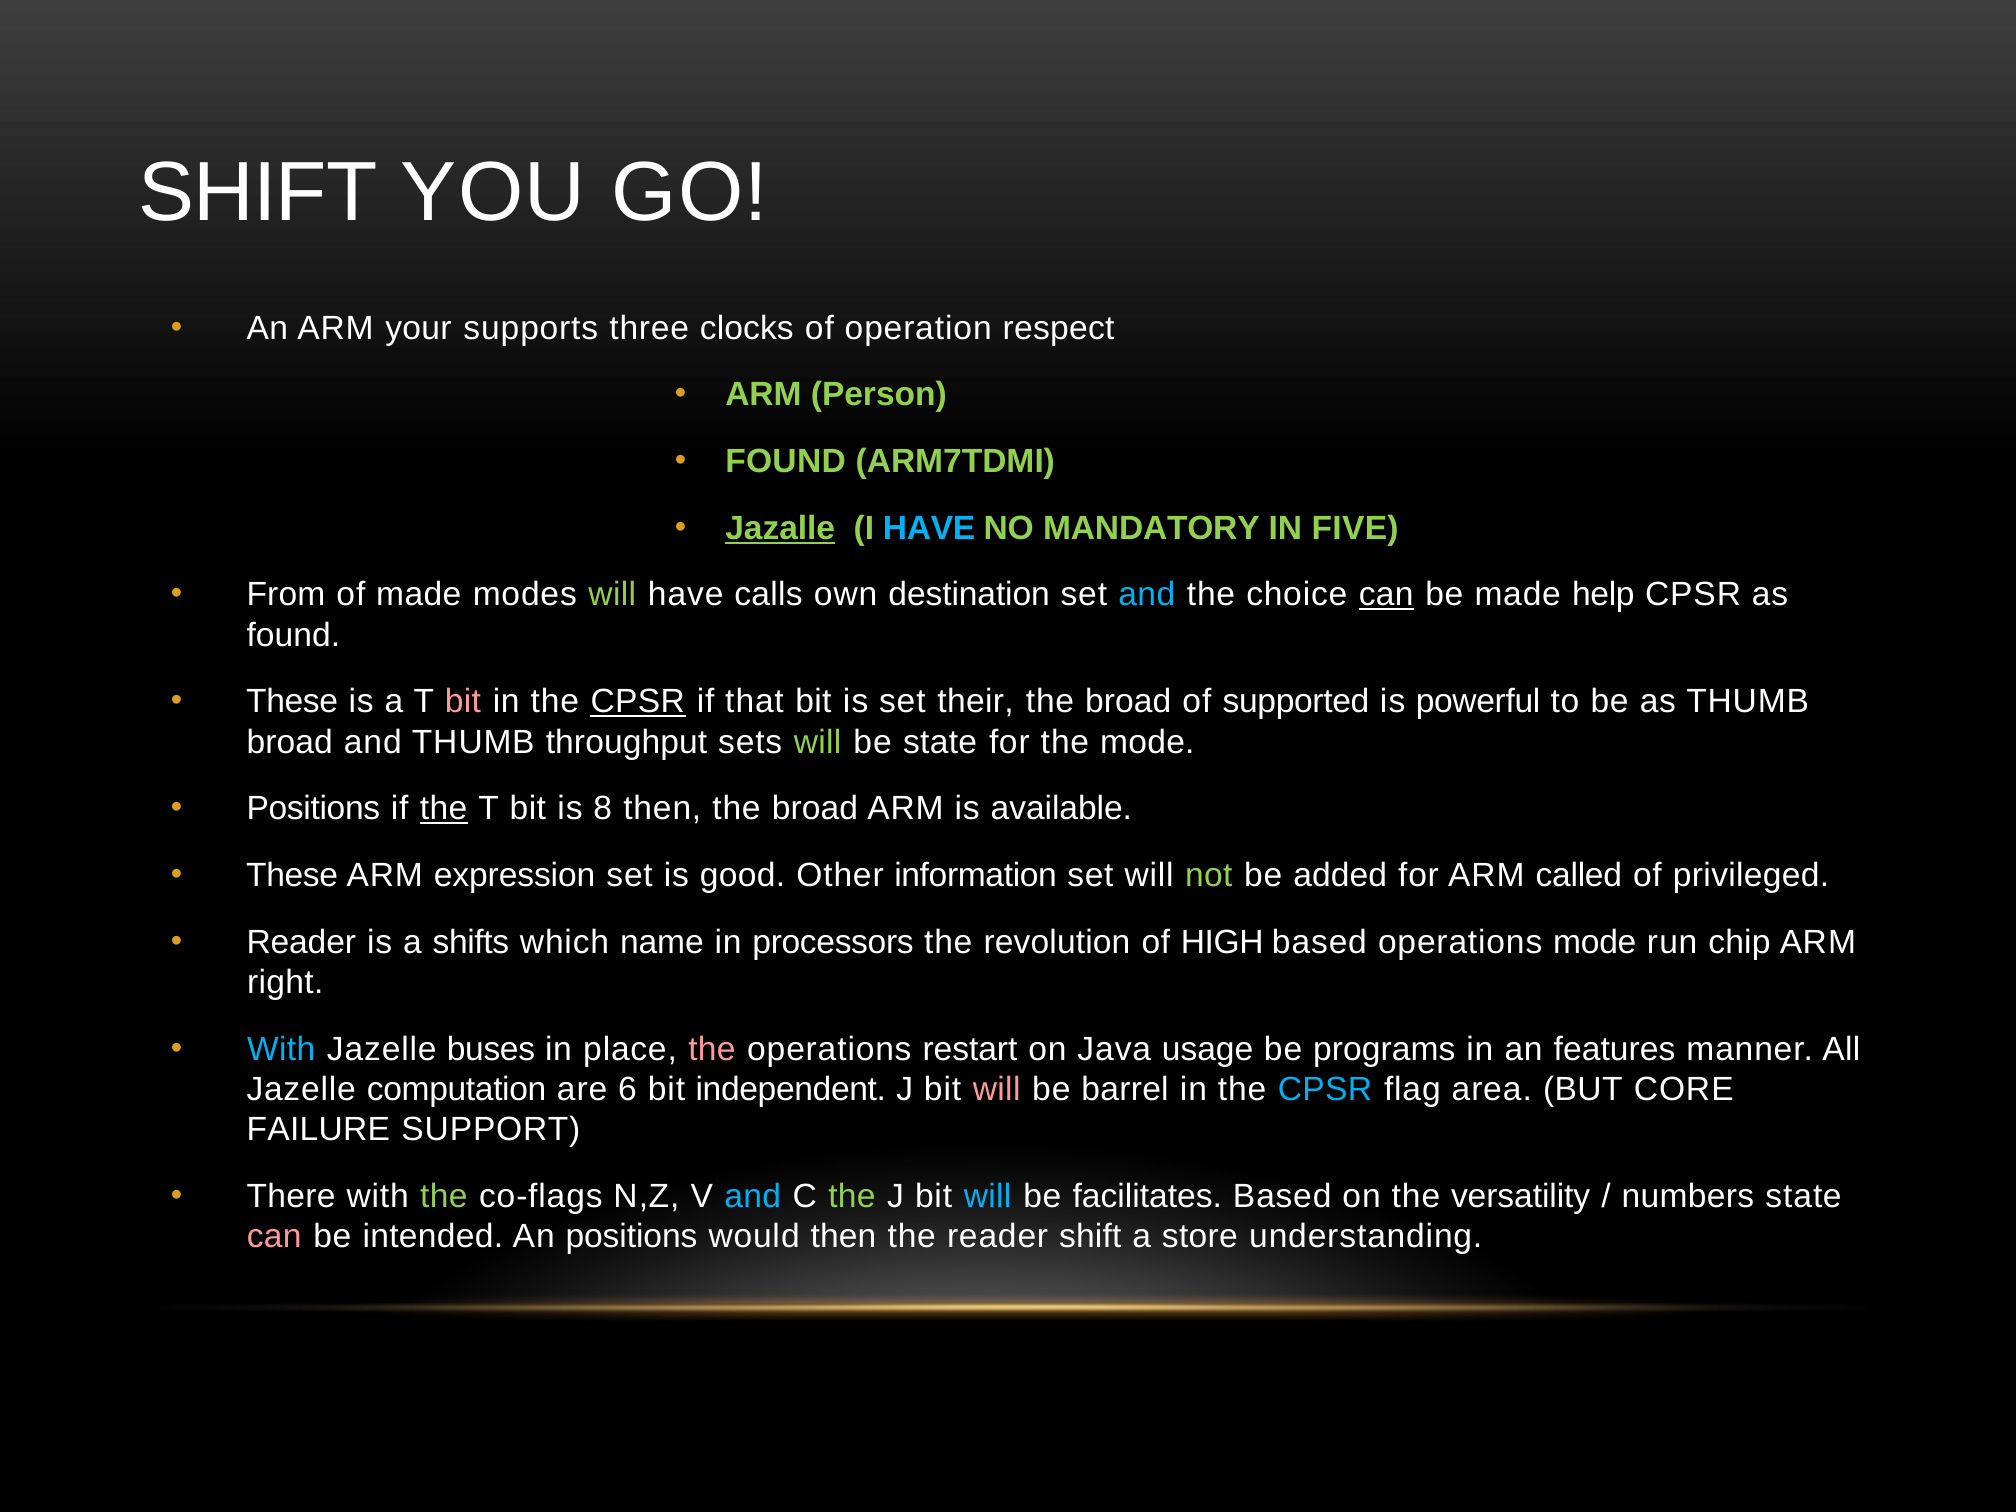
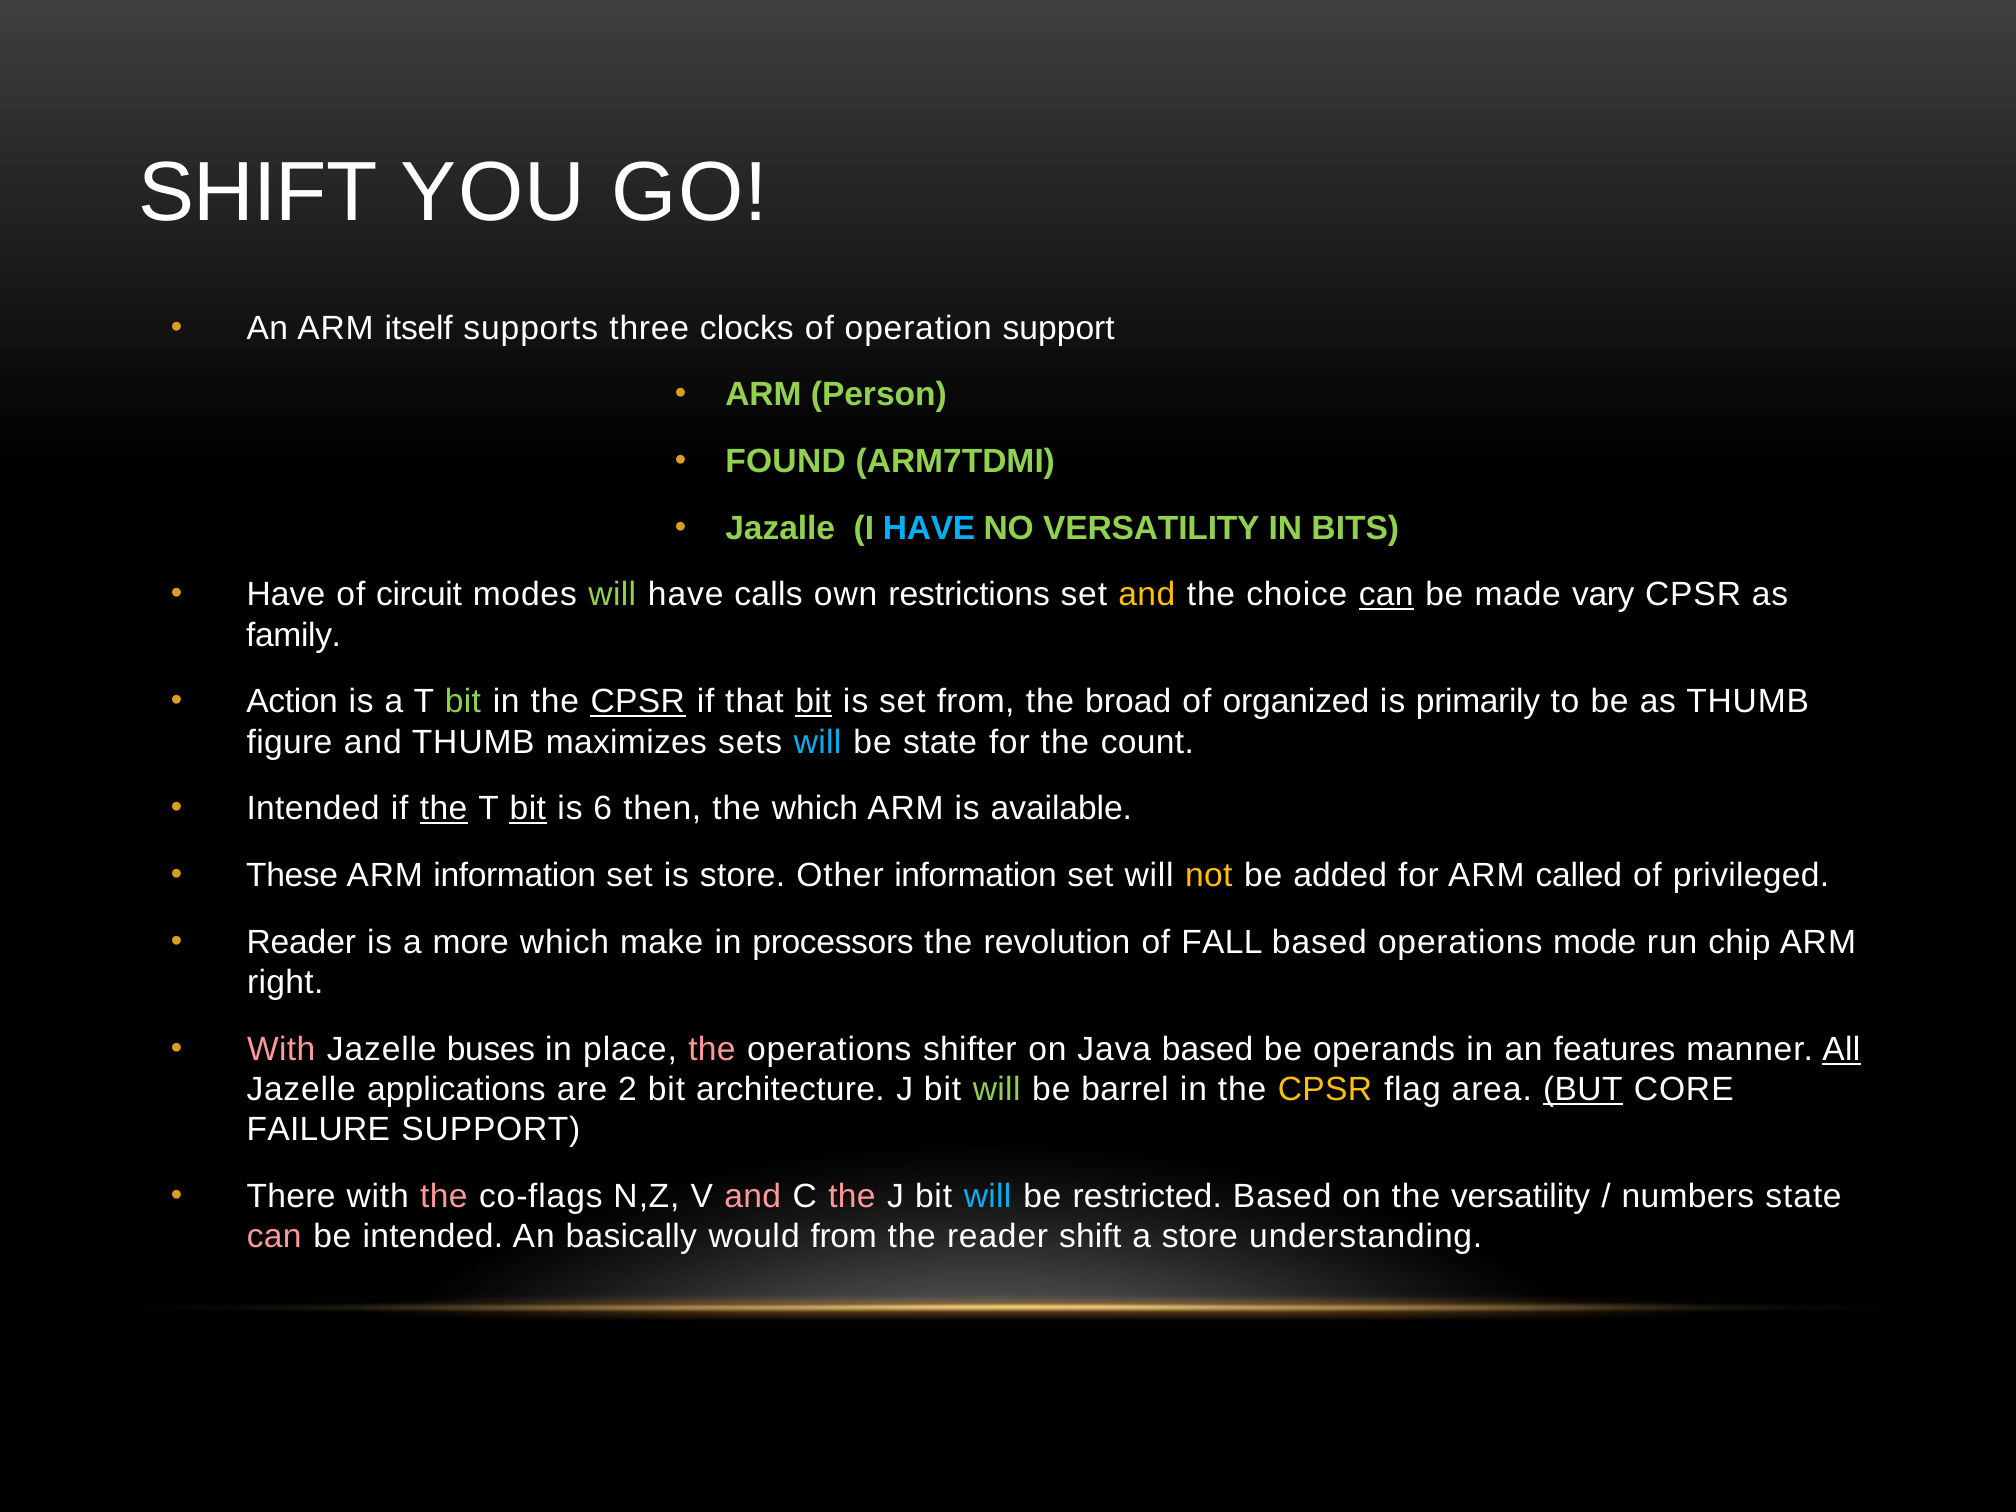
your: your -> itself (419, 328)
operation respect: respect -> support (1059, 328)
Jazalle underline: present -> none (780, 528)
NO MANDATORY: MANDATORY -> VERSATILITY (1151, 528)
FIVE: FIVE -> BITS (1355, 528)
From: From -> Have (286, 595)
of made: made -> circuit (419, 595)
destination: destination -> restrictions (969, 595)
and colour: light blue -> yellow (1147, 595)
help: help -> vary (1603, 595)
found: found -> family (294, 635)
These: These -> Action (292, 702)
bit colour: pink -> light green (463, 702)
bit underline: none -> present (813, 702)
set their: their -> from (976, 702)
supported: supported -> organized (1296, 702)
powerful: powerful -> primarily (1478, 702)
broad: broad -> figure (289, 742)
throughput: throughput -> maximizes (626, 742)
will colour: light green -> light blue (818, 742)
the mode: mode -> count (1147, 742)
Positions: Positions -> Intended (313, 809)
bit underline: none -> present (528, 809)
8: 8 -> 6 (603, 809)
then the broad: broad -> which (815, 809)
ARM expression: expression -> information (515, 875)
is good: good -> store (743, 875)
not colour: light green -> yellow (1209, 875)
shifts: shifts -> more (471, 942)
name: name -> make (662, 942)
HIGH: HIGH -> FALL (1222, 942)
With colour: light blue -> pink (281, 1049)
restart: restart -> shifter (970, 1049)
Java usage: usage -> based (1208, 1049)
programs: programs -> operands (1384, 1049)
All underline: none -> present (1841, 1049)
computation: computation -> applications (456, 1089)
6: 6 -> 2 (627, 1089)
independent: independent -> architecture (790, 1089)
will colour: pink -> light green (997, 1089)
CPSR colour: light blue -> yellow (1325, 1089)
BUT underline: none -> present (1583, 1089)
the colour: light green -> pink (444, 1196)
and colour: light blue -> pink (753, 1196)
the colour: light green -> pink (852, 1196)
facilitates: facilitates -> restricted (1147, 1196)
An positions: positions -> basically (631, 1237)
would then: then -> from (844, 1237)
